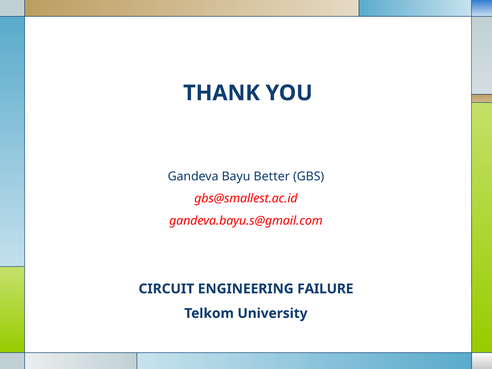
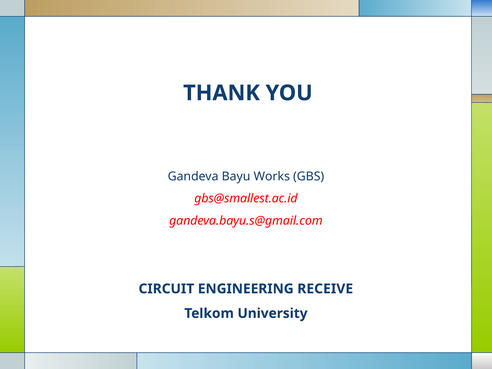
Better: Better -> Works (272, 176)
FAILURE: FAILURE -> RECEIVE (325, 289)
